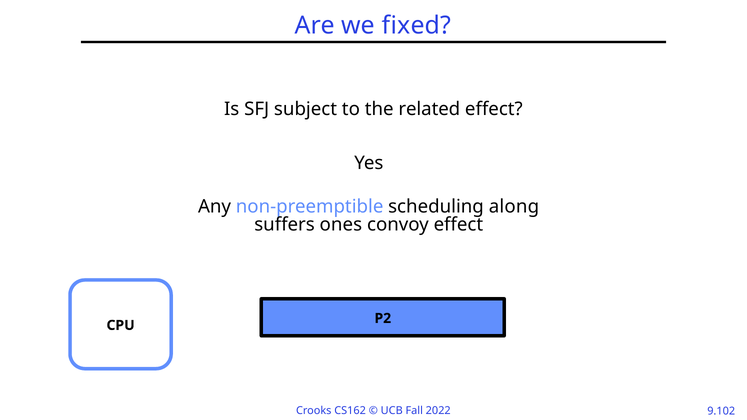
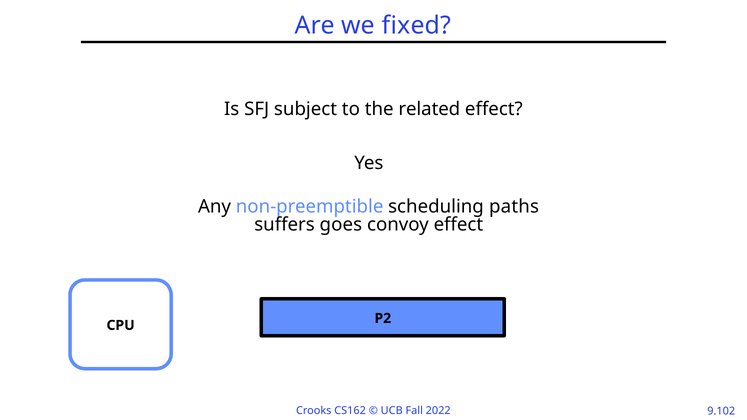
along: along -> paths (514, 207)
ones: ones -> goes (341, 225)
